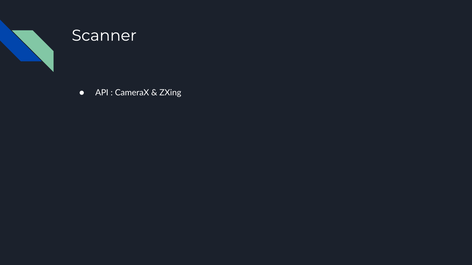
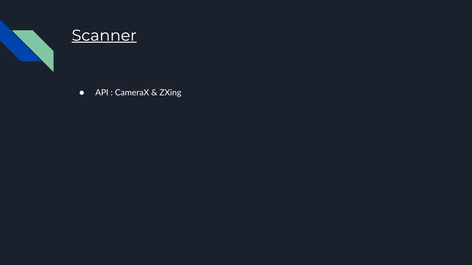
Scanner underline: none -> present (104, 36)
